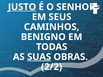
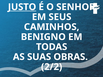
SUAS underline: present -> none (39, 57)
